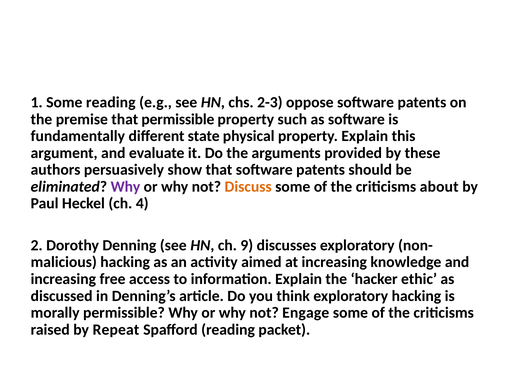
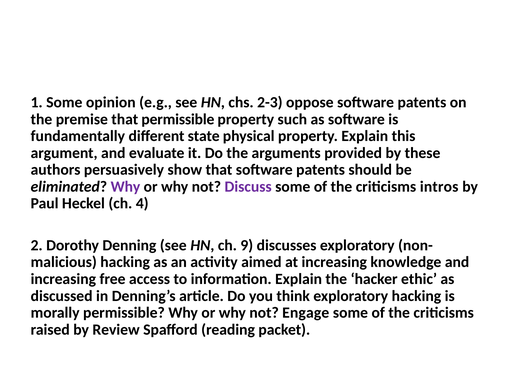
Some reading: reading -> opinion (111, 102)
Discuss colour: orange -> purple (248, 187)
about: about -> intros (439, 187)
Repeat: Repeat -> Review (116, 330)
